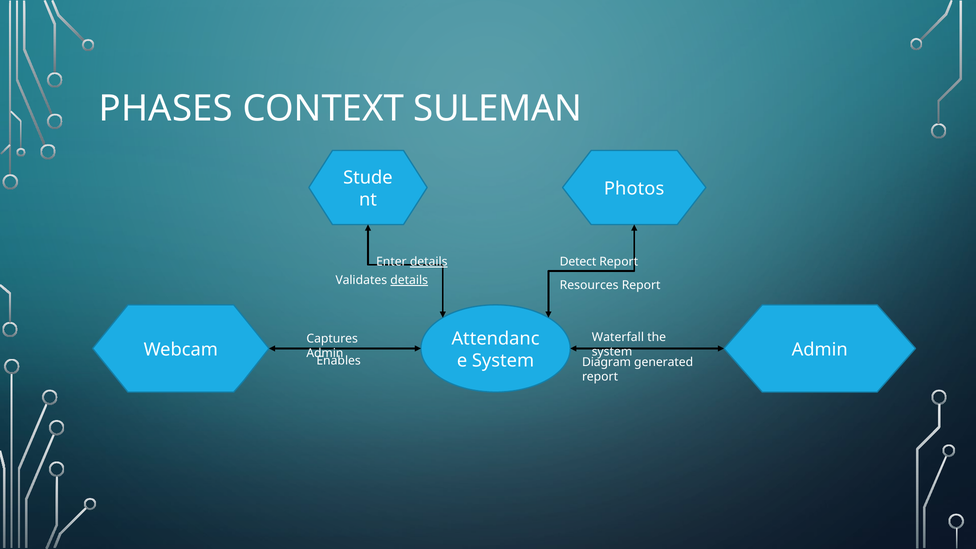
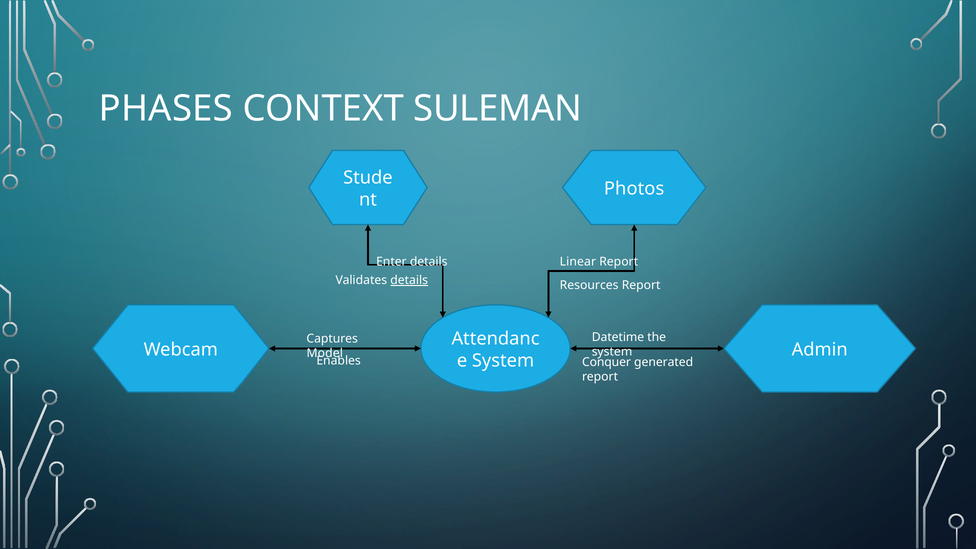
details underline: present -> none (429, 262)
Detect: Detect -> Linear (578, 262)
Waterfall: Waterfall -> Datetime (618, 337)
Admin: Admin -> Model (325, 353)
Diagram: Diagram -> Conquer (607, 362)
